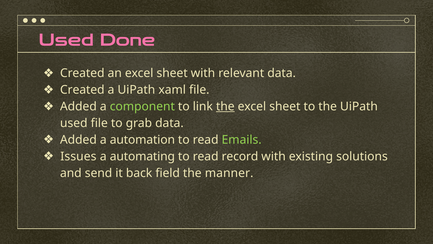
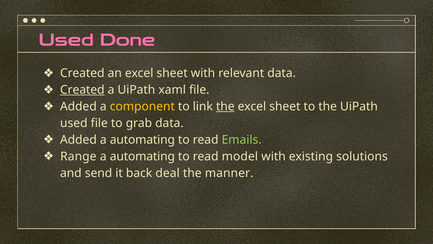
Created underline: none -> present (82, 90)
component colour: light green -> yellow (142, 106)
Added a automation: automation -> automating (142, 140)
Issues: Issues -> Range (78, 156)
record: record -> model (240, 156)
field: field -> deal (168, 173)
